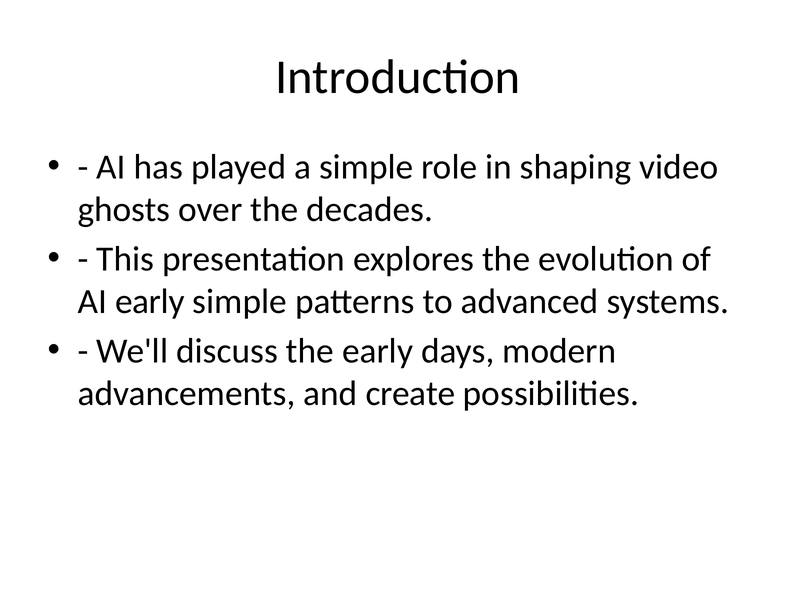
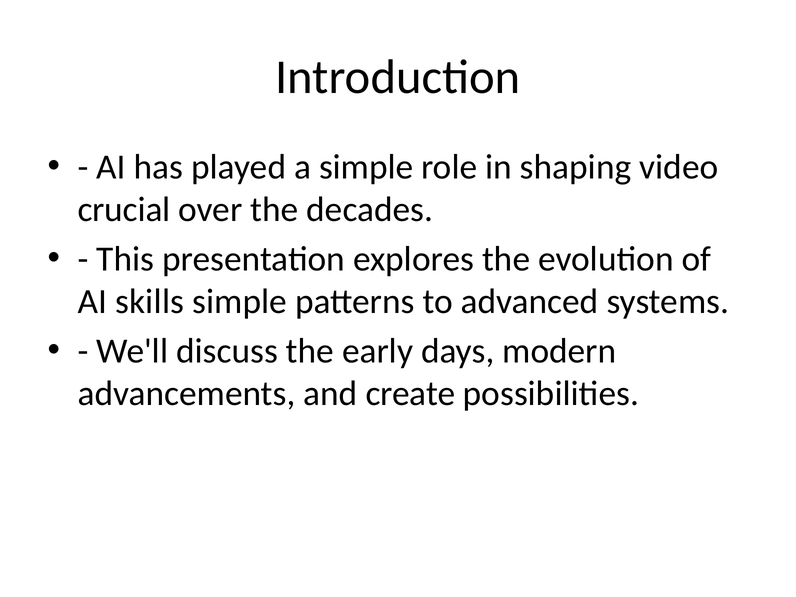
ghosts: ghosts -> crucial (124, 210)
AI early: early -> skills (150, 302)
